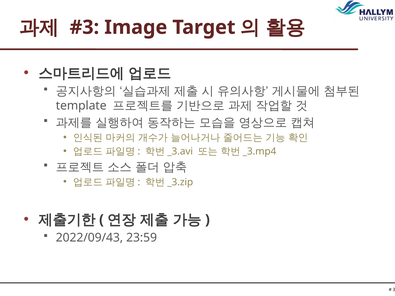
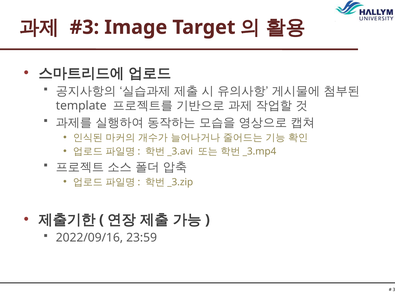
2022/09/43: 2022/09/43 -> 2022/09/16 (89, 238)
